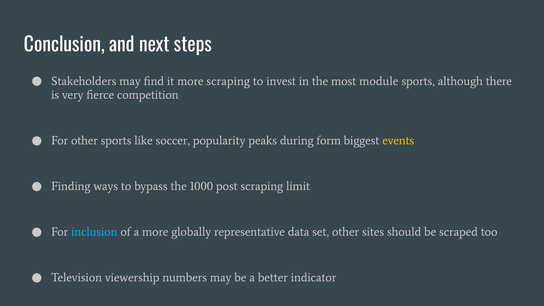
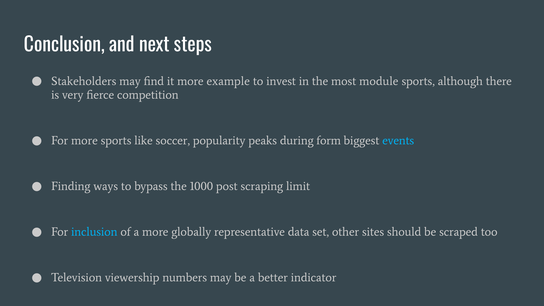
more scraping: scraping -> example (228, 81)
For other: other -> more (84, 140)
events colour: yellow -> light blue (398, 140)
